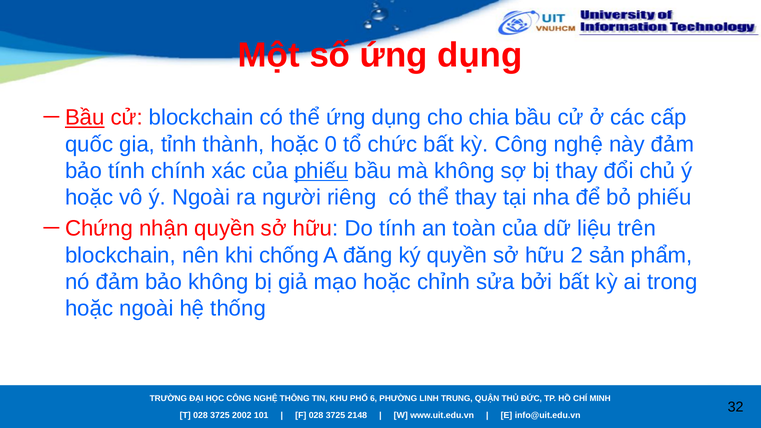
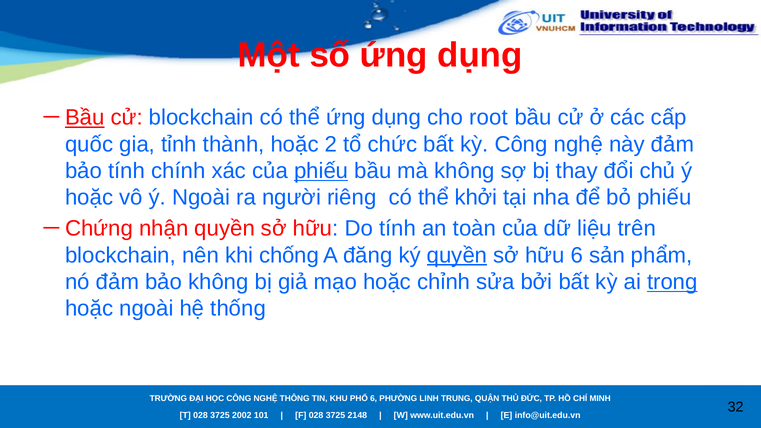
chia: chia -> root (489, 118)
0: 0 -> 2 (331, 144)
thể thay: thay -> khởi (476, 198)
quyền underline: none -> present (457, 255)
hữu 2: 2 -> 6 (577, 255)
trong underline: none -> present (672, 282)
